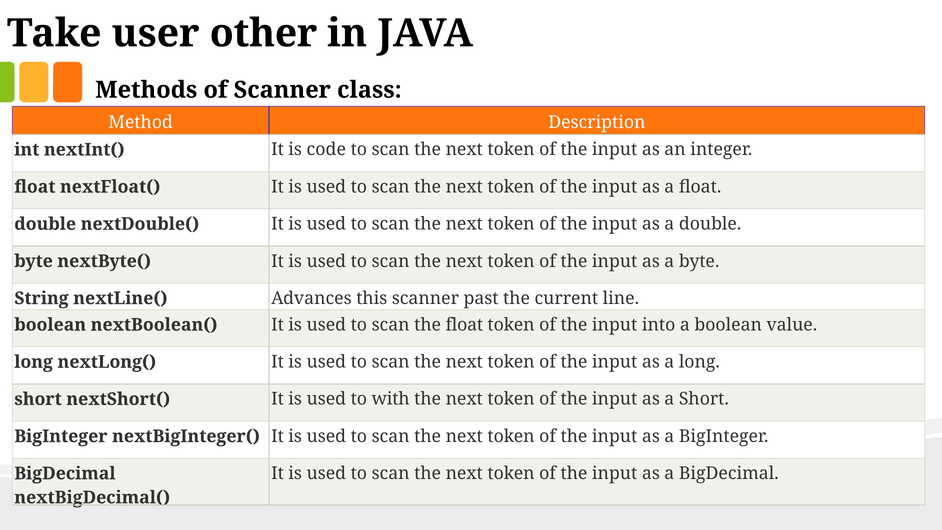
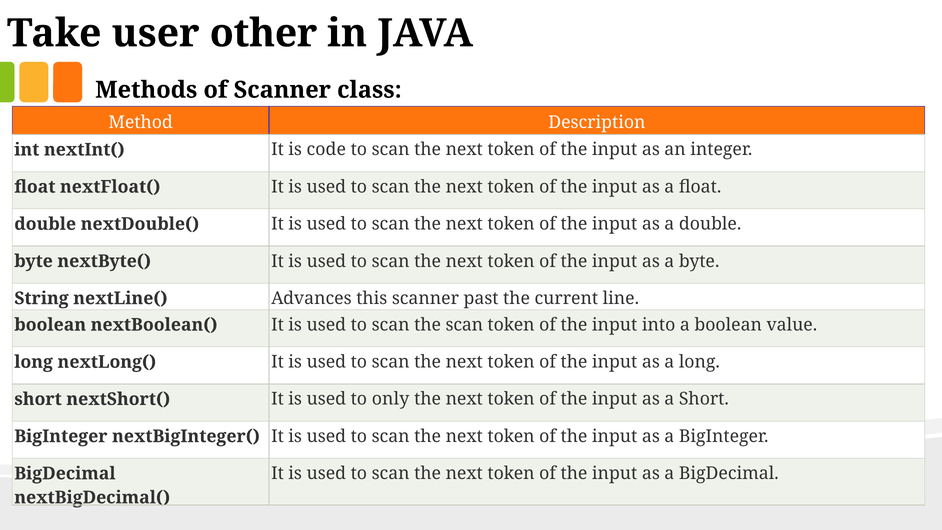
the float: float -> scan (464, 325)
with: with -> only (391, 399)
